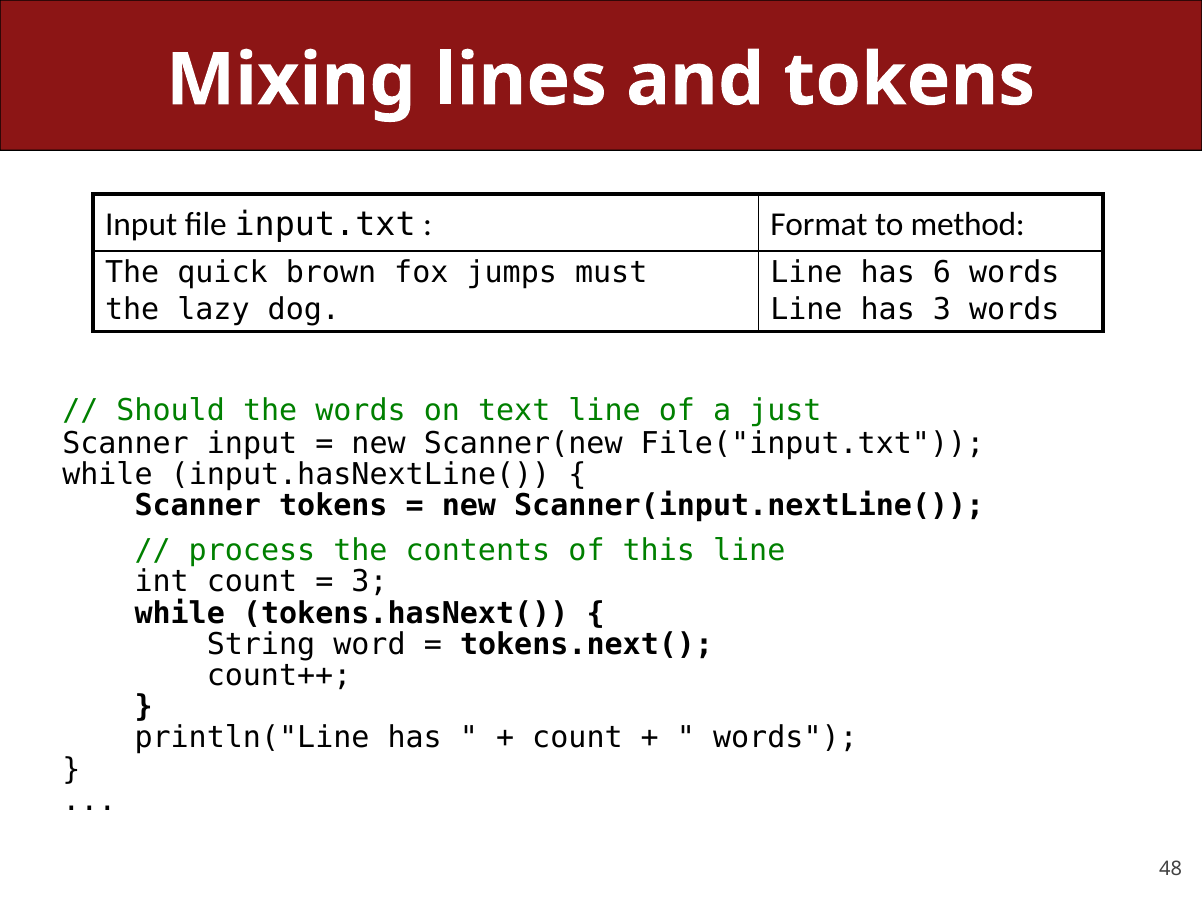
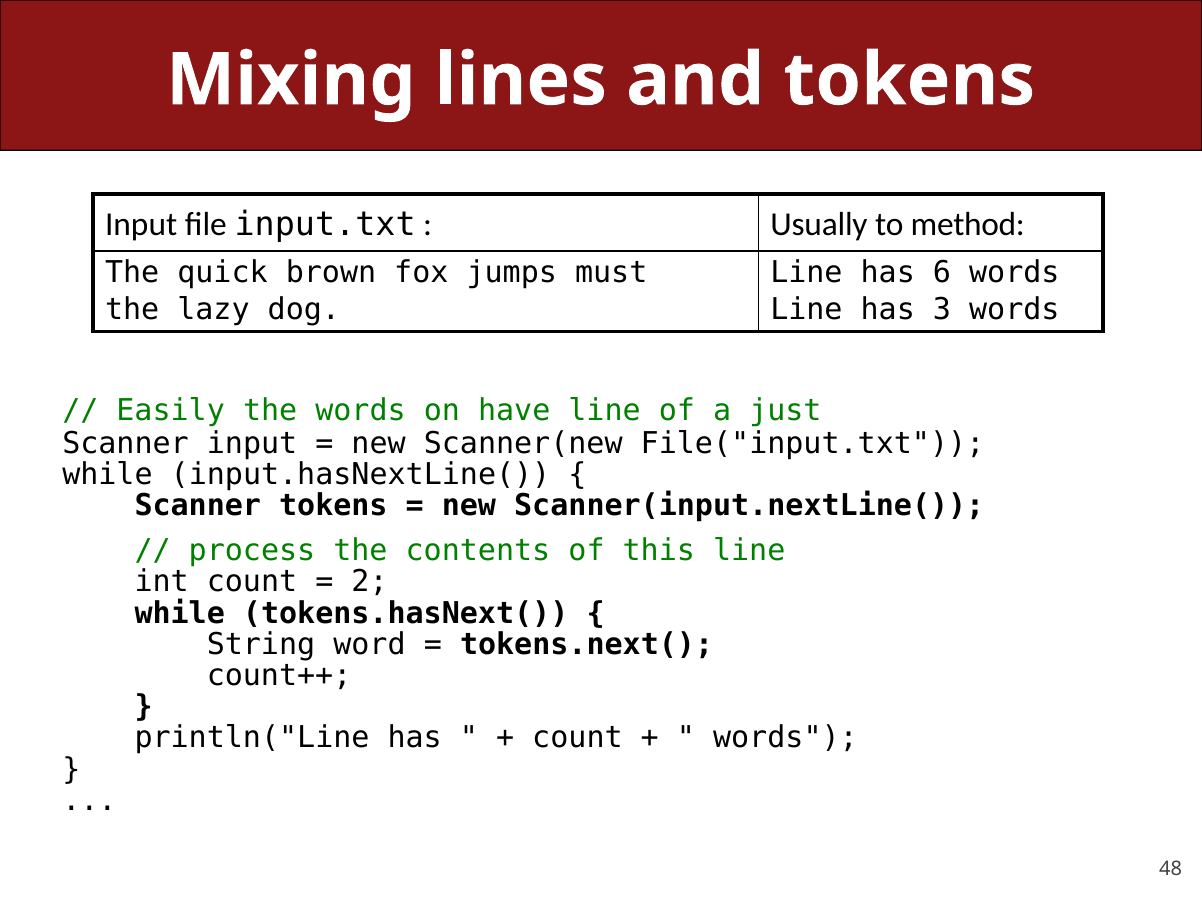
Format: Format -> Usually (819, 225)
Should: Should -> Easily (171, 411)
text: text -> have (514, 411)
3: 3 -> 2 (370, 582)
